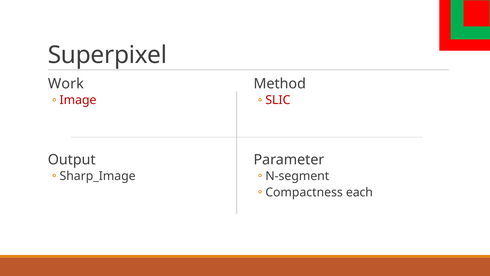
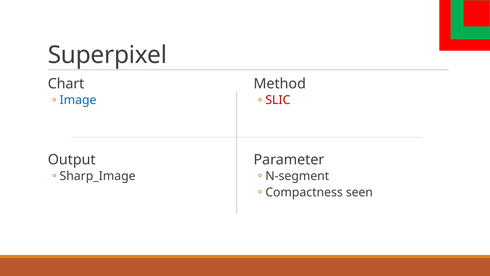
Work: Work -> Chart (66, 84)
Image colour: red -> blue (78, 100)
each: each -> seen (359, 192)
